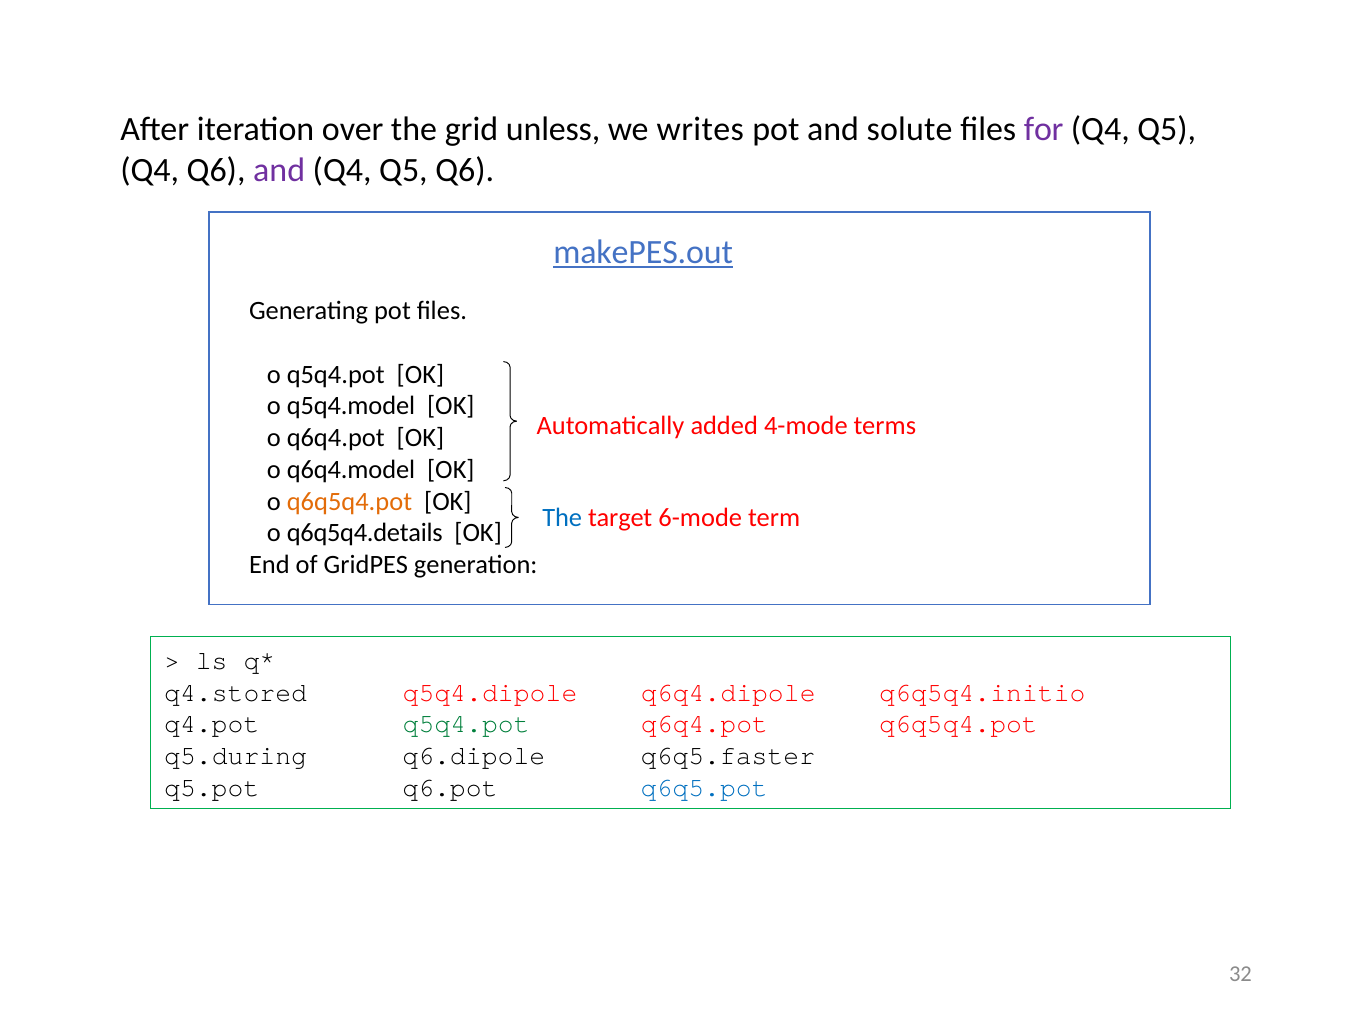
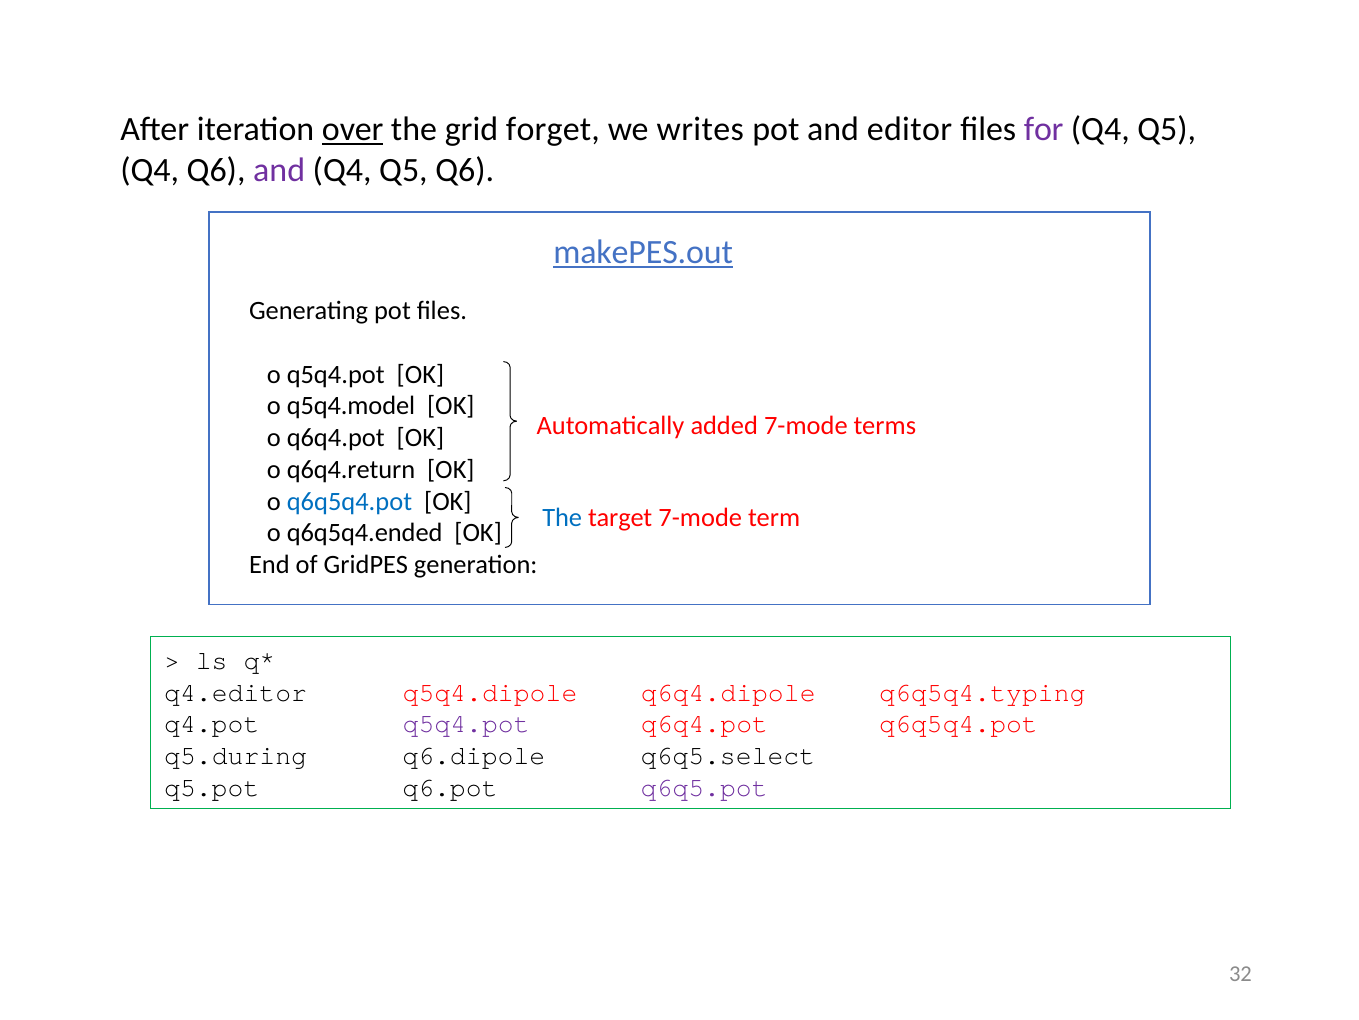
over underline: none -> present (353, 129)
unless: unless -> forget (553, 129)
solute: solute -> editor (909, 129)
added 4-mode: 4-mode -> 7-mode (806, 425)
q6q4.model: q6q4.model -> q6q4.return (351, 469)
q6q5q4.pot colour: orange -> blue (349, 501)
target 6-mode: 6-mode -> 7-mode (700, 518)
q6q5q4.details: q6q5q4.details -> q6q5q4.ended (365, 533)
q4.stored: q4.stored -> q4.editor (236, 692)
q6q5q4.initio: q6q5q4.initio -> q6q5q4.typing (982, 692)
q5q4.pot colour: green -> purple (466, 724)
q6q5.faster: q6q5.faster -> q6q5.select (728, 755)
q6q5.pot colour: blue -> purple (704, 787)
